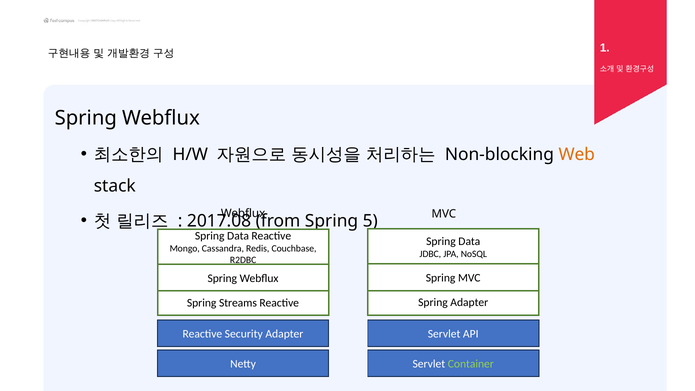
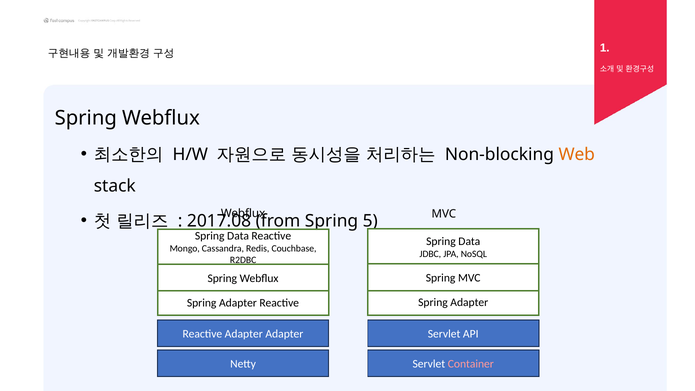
Streams: Streams -> Adapter (238, 303)
Reactive Security: Security -> Adapter (244, 334)
Container colour: light green -> pink (471, 364)
